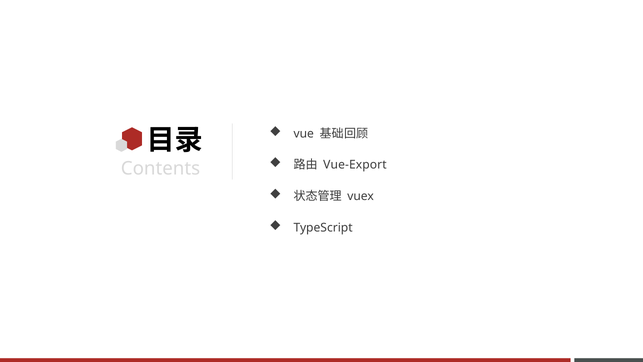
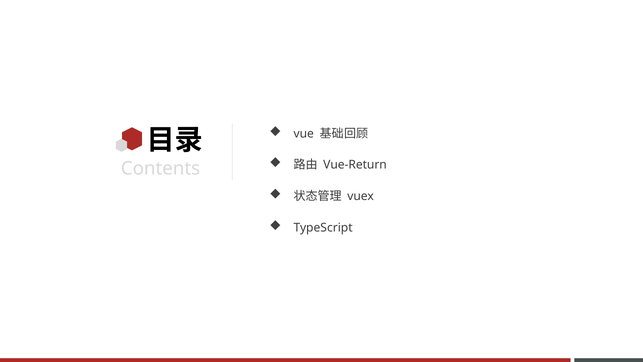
Vue-Export: Vue-Export -> Vue-Return (355, 165)
